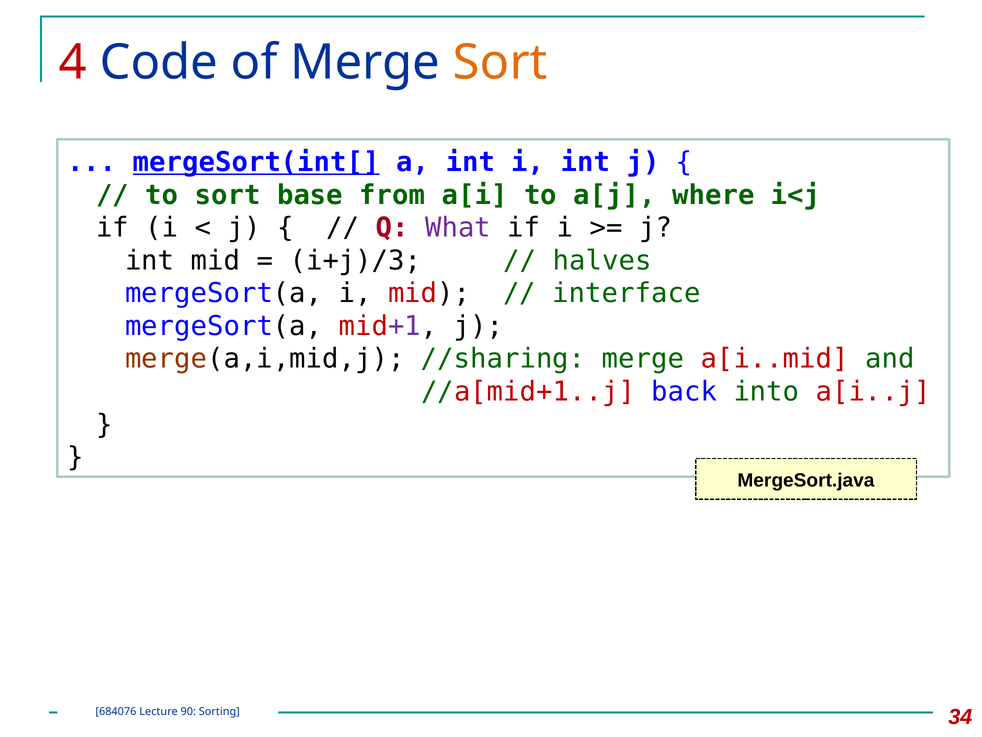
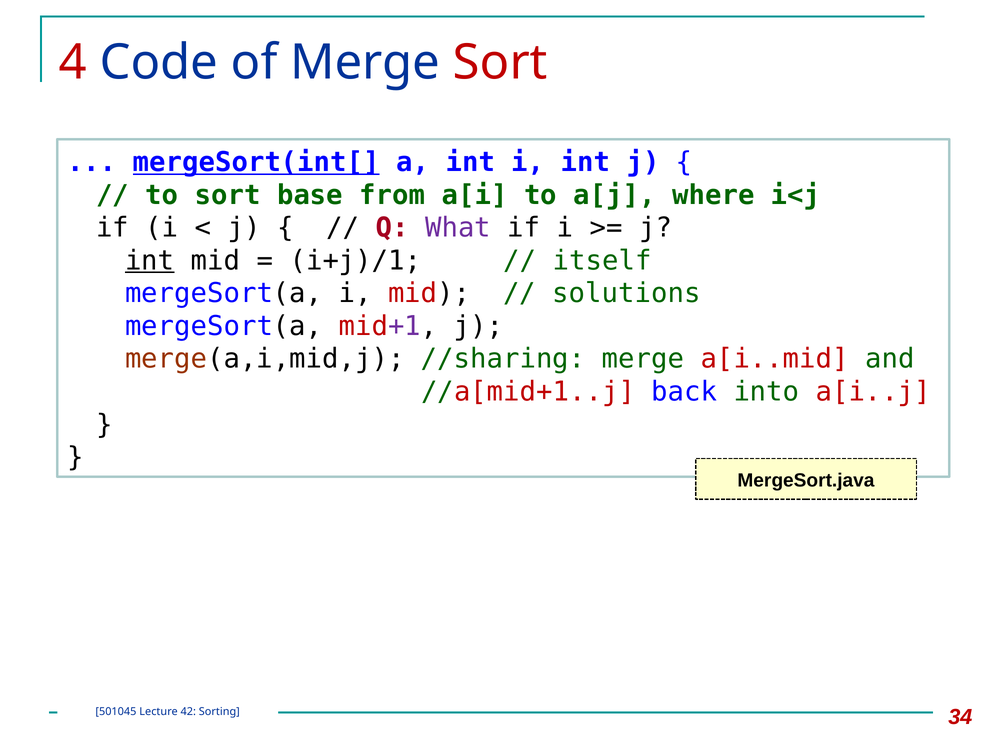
Sort colour: orange -> red (500, 62)
int underline: none -> present (150, 261)
i+j)/3: i+j)/3 -> i+j)/1 (355, 261)
halves: halves -> itself (602, 261)
interface: interface -> solutions (626, 293)
684076: 684076 -> 501045 (116, 711)
90: 90 -> 42 (188, 711)
